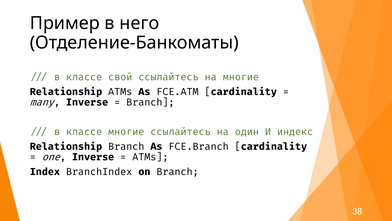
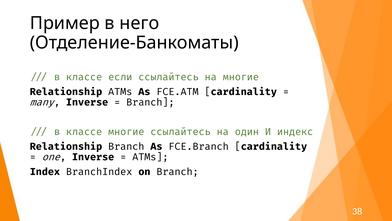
свой: свой -> если (120, 77)
